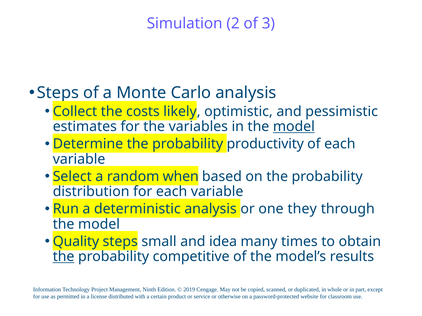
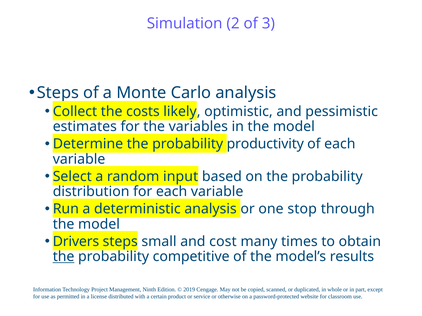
model underline: present -> none (294, 127)
when: when -> input (181, 177)
they: they -> stop (302, 209)
Quality: Quality -> Drivers (76, 242)
idea: idea -> cost (223, 242)
